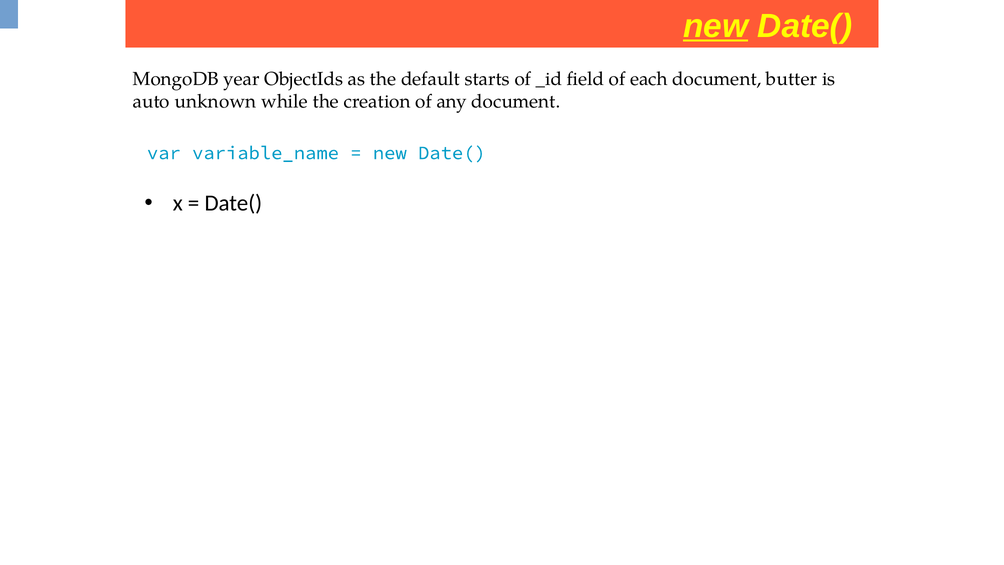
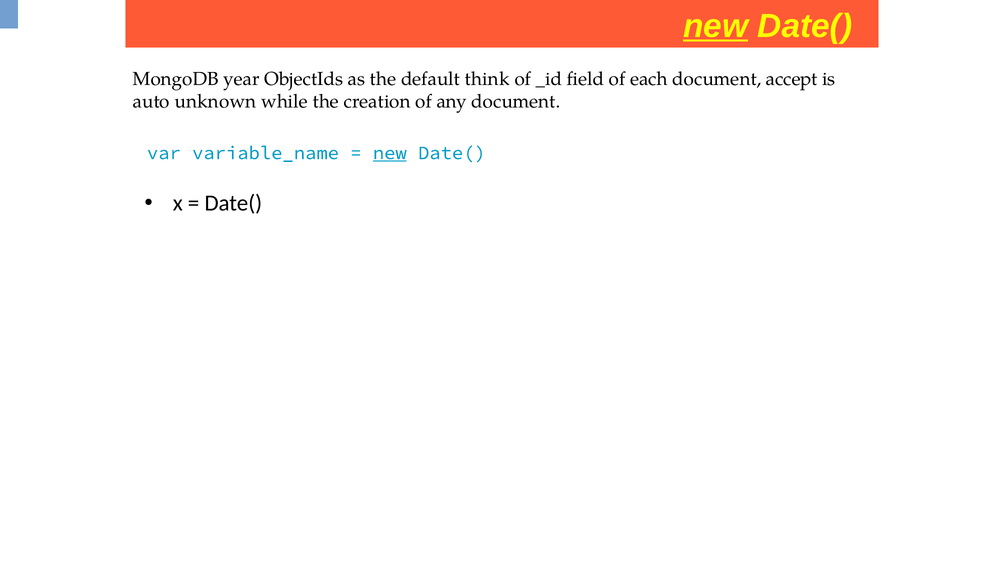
starts: starts -> think (487, 79)
butter: butter -> accept (792, 79)
new underline: none -> present (390, 153)
